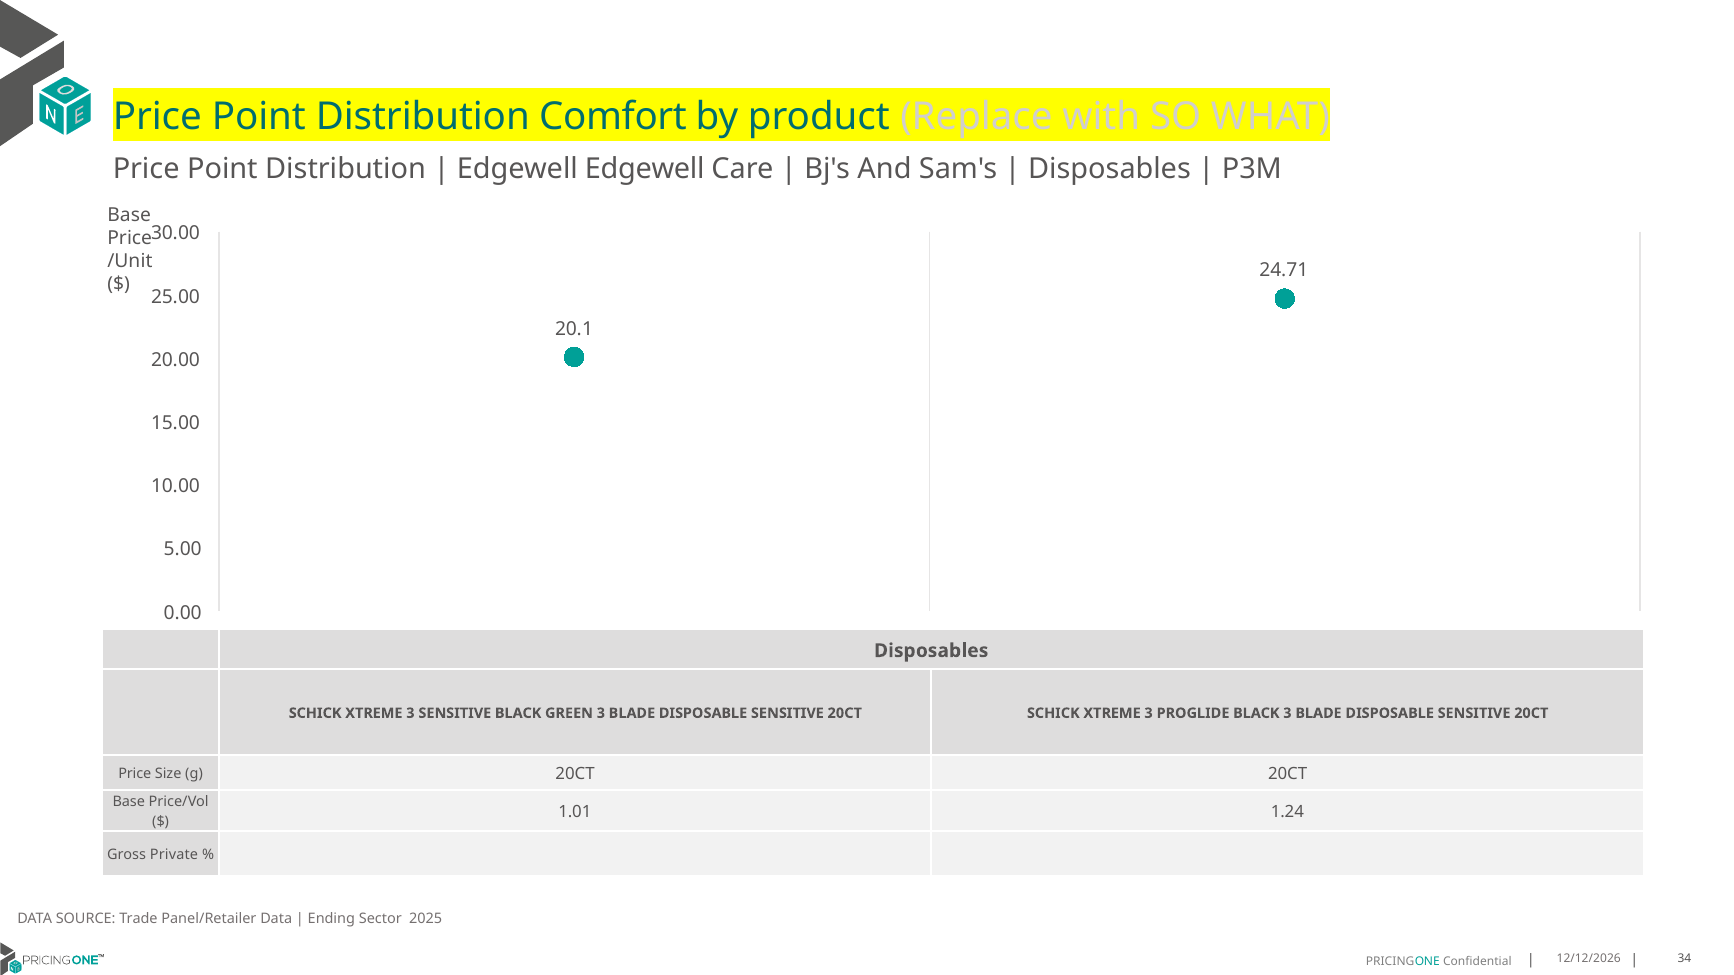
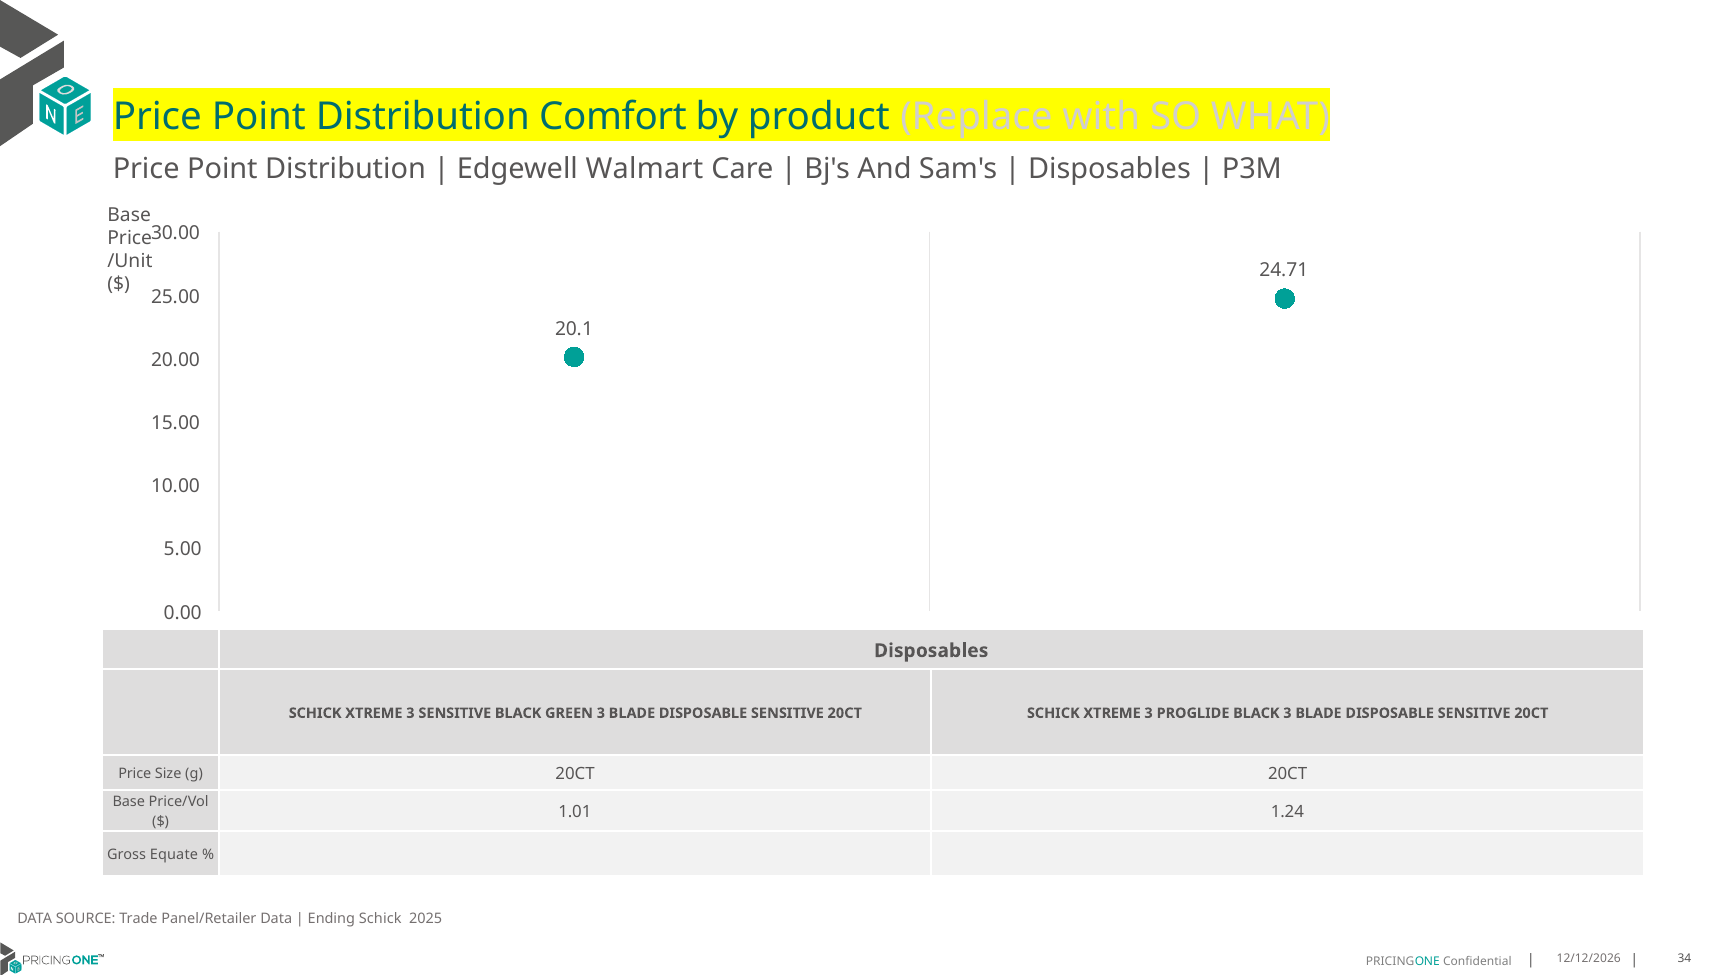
Edgewell Edgewell: Edgewell -> Walmart (644, 169)
Private: Private -> Equate (174, 855)
Ending Sector: Sector -> Schick (380, 919)
